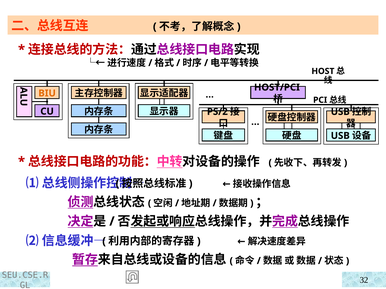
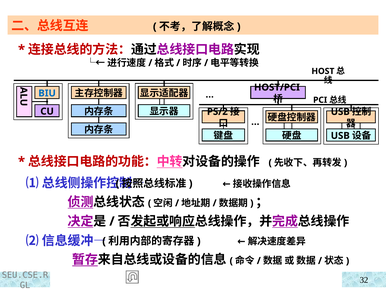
BIU colour: orange -> blue (47, 93)
